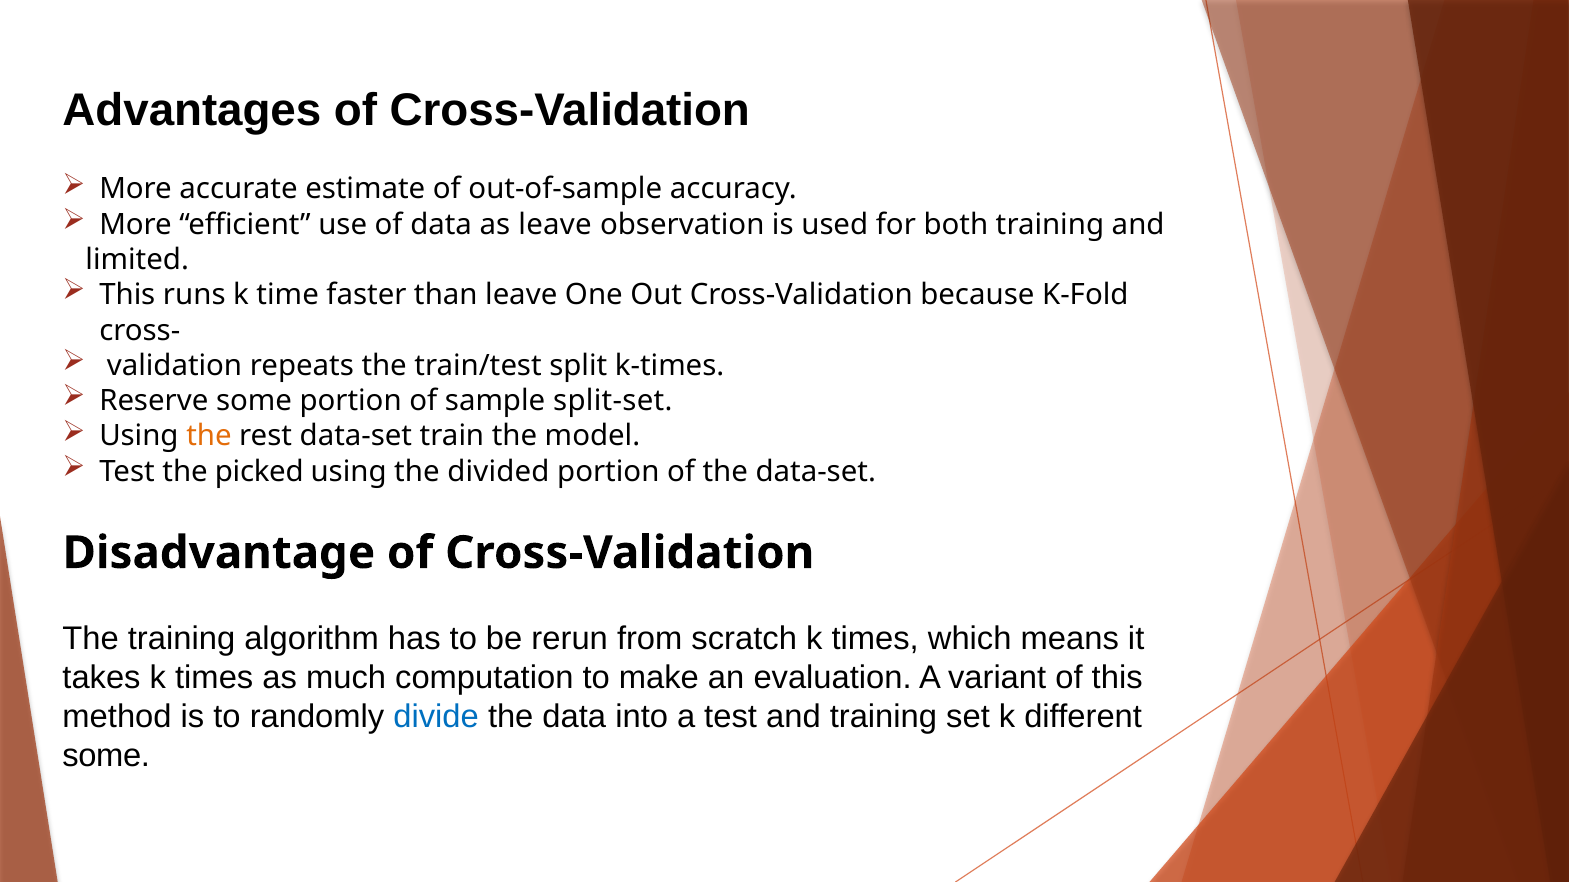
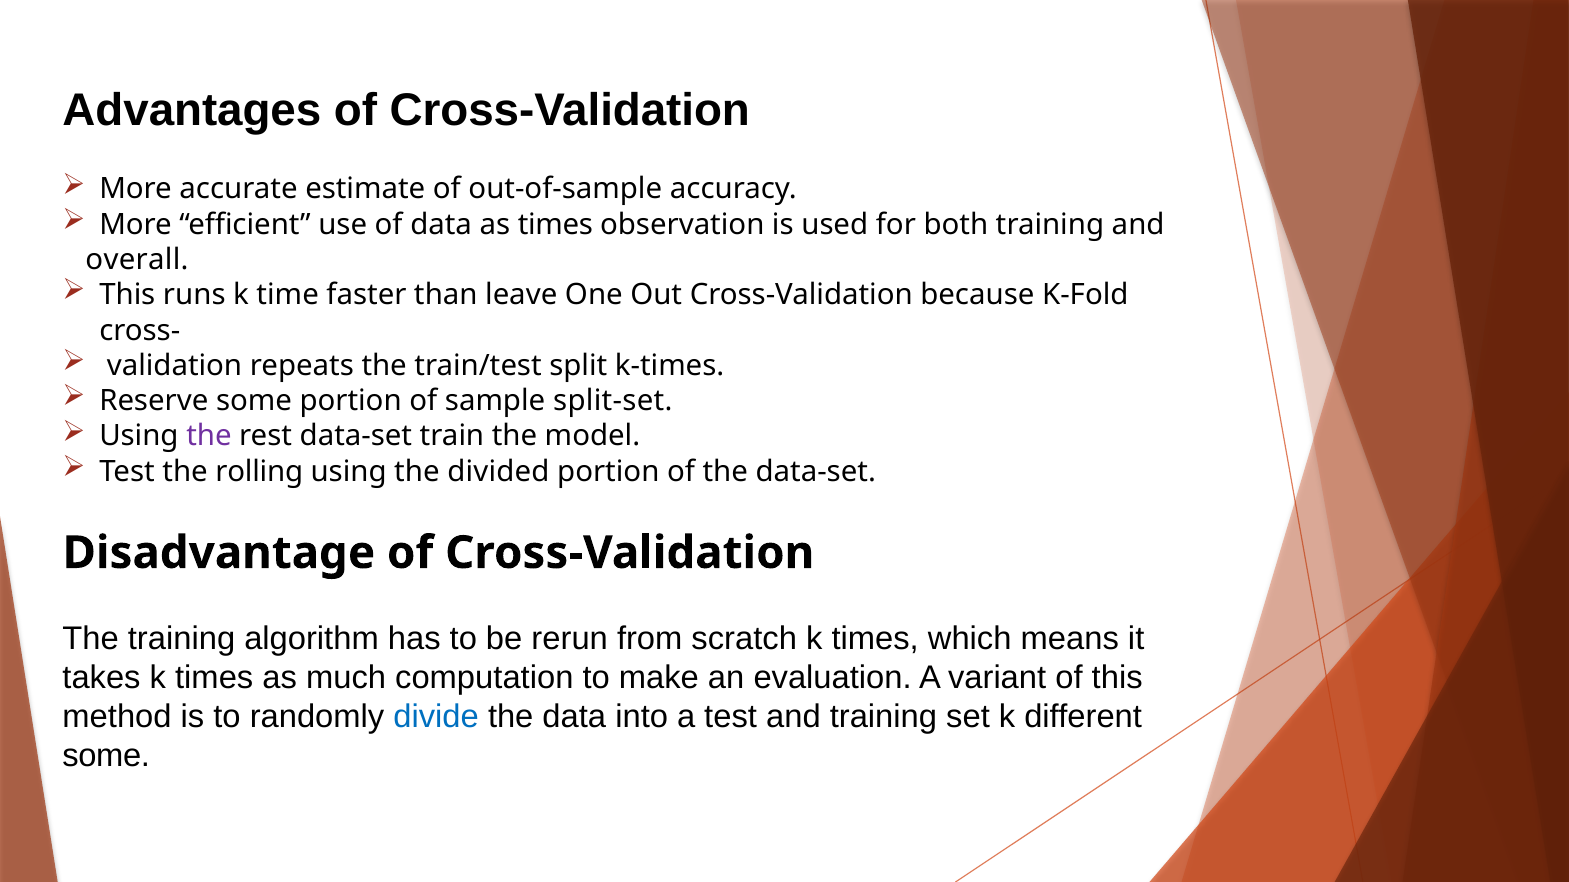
as leave: leave -> times (555, 225)
limited: limited -> overall (137, 260)
the colour: orange -> purple (209, 436)
picked: picked -> rolling (259, 472)
